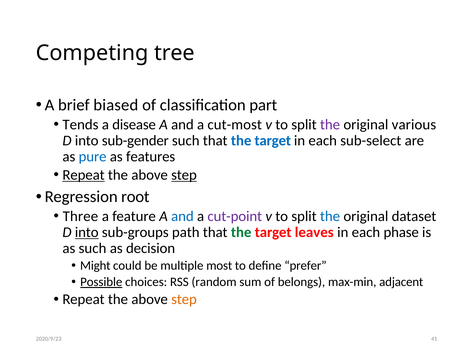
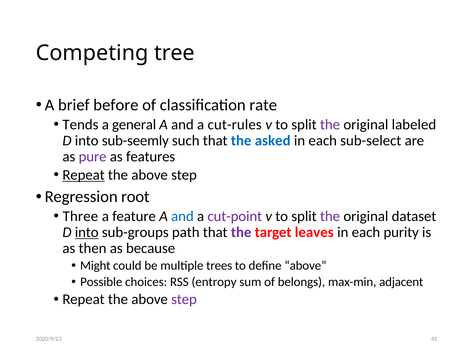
biased: biased -> before (116, 105)
part: part -> rate (263, 105)
disease: disease -> general (134, 124)
cut-most: cut-most -> cut-rules (235, 124)
various: various -> labeled (414, 124)
sub-gender: sub-gender -> sub-seemly (135, 140)
such that the target: target -> asked (273, 140)
pure colour: blue -> purple (93, 156)
step underline: present -> none (184, 175)
the colour: blue -> purple (330, 216)
the colour: green -> purple (241, 232)
phase: phase -> purity (401, 232)
as such: such -> then (93, 248)
decision: decision -> because (151, 248)
most: most -> trees (219, 265)
define prefer: prefer -> above (305, 265)
Possible underline: present -> none (101, 282)
random: random -> entropy (214, 282)
step colour: orange -> purple (184, 299)
